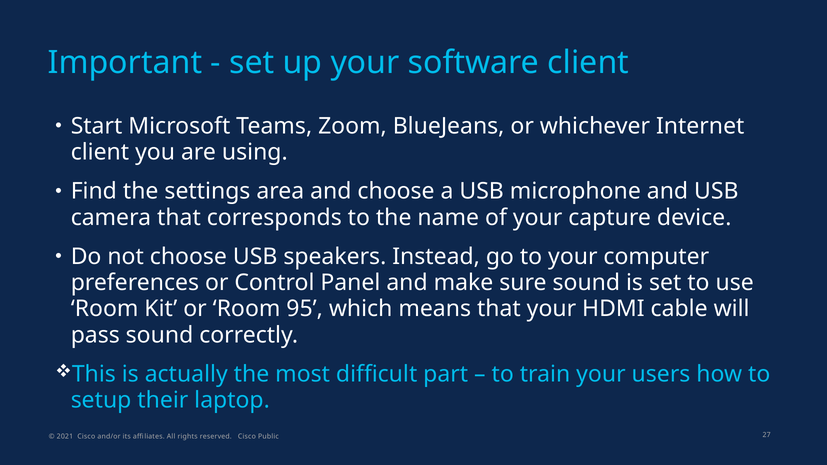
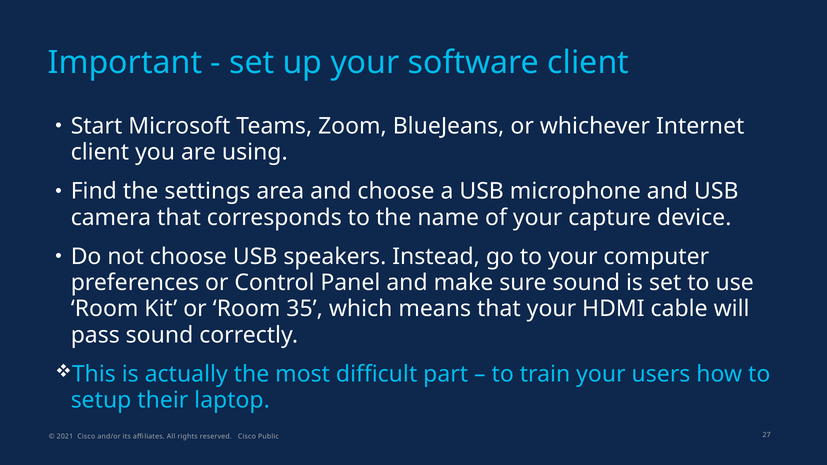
95: 95 -> 35 (305, 309)
